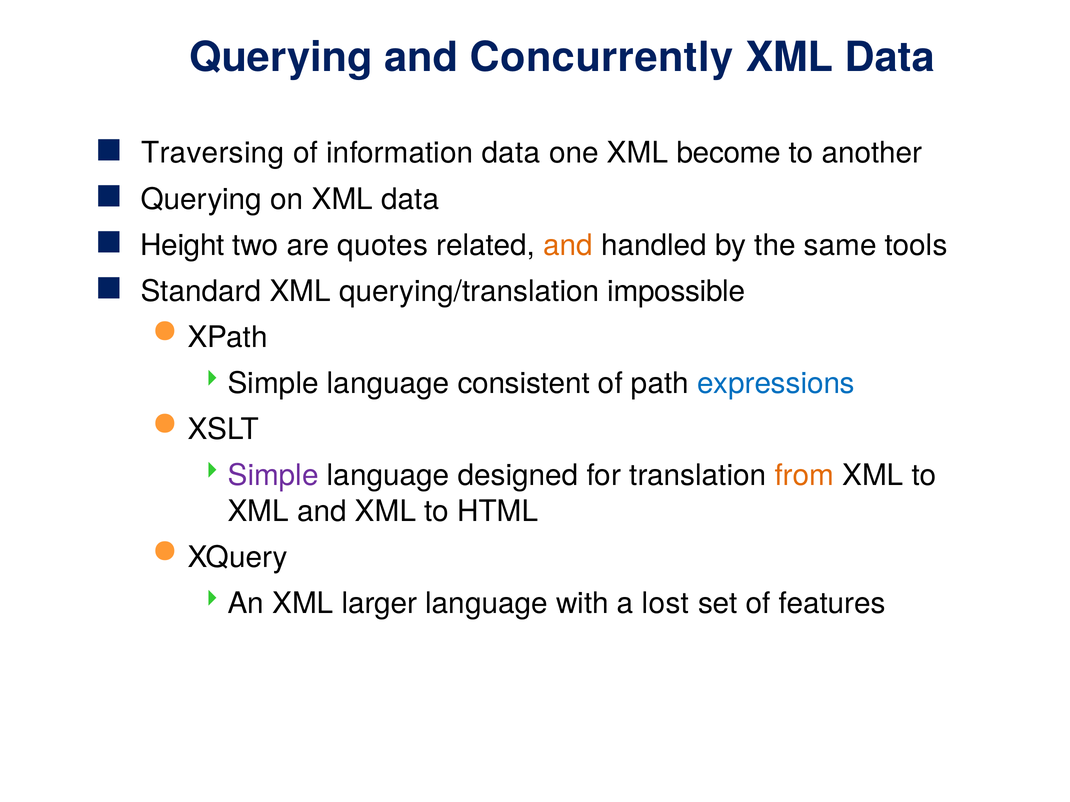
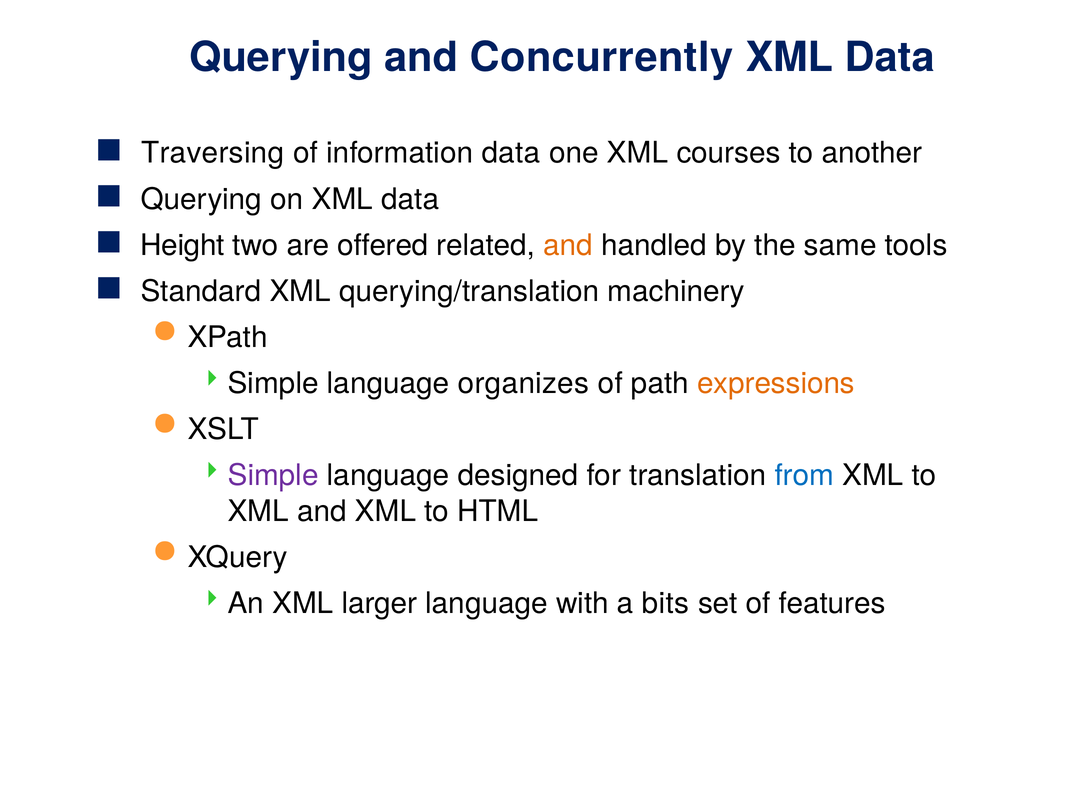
become: become -> courses (729, 153)
quotes: quotes -> offered (383, 245)
impossible: impossible -> machinery (676, 292)
consistent: consistent -> organizes (523, 384)
expressions colour: blue -> orange (776, 384)
from colour: orange -> blue (804, 476)
lost: lost -> bits (666, 604)
